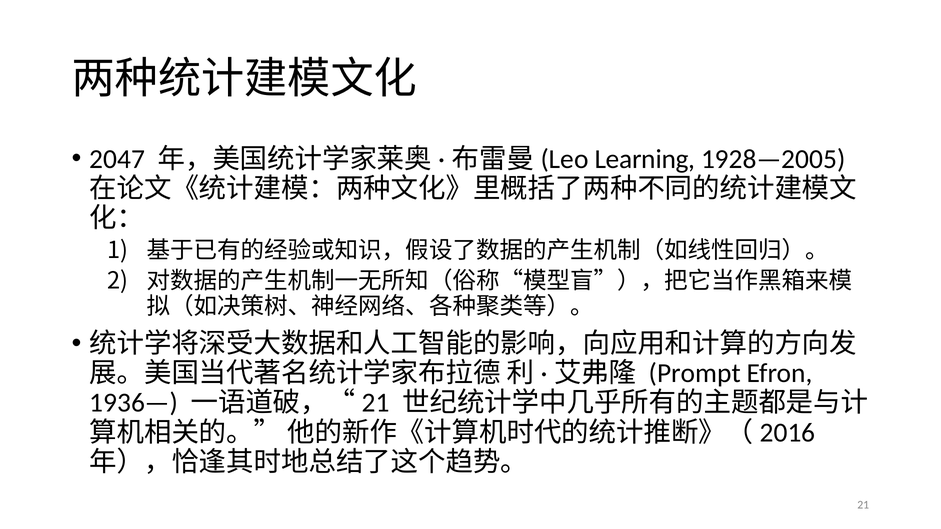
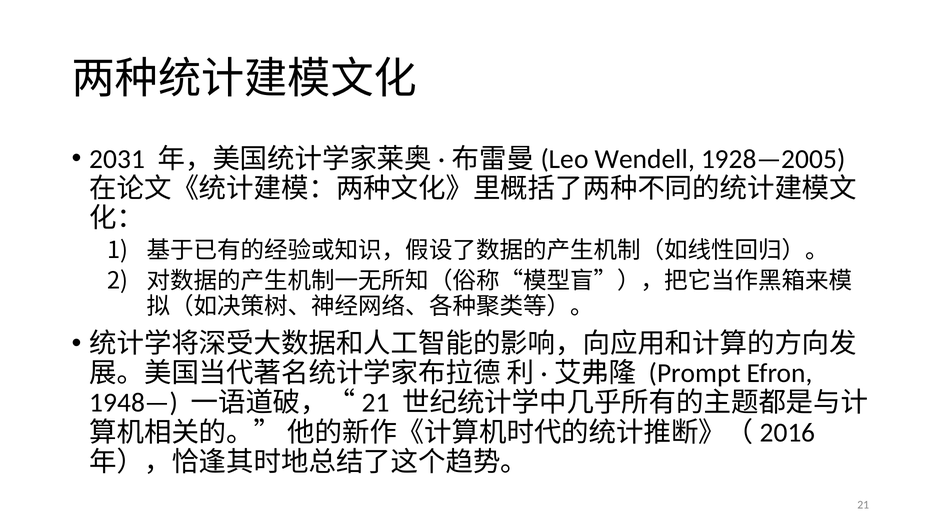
2047: 2047 -> 2031 (117, 159)
Learning: Learning -> Wendell (645, 159)
1936—: 1936— -> 1948— (134, 403)
